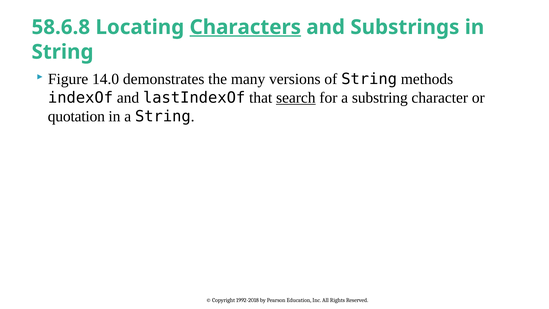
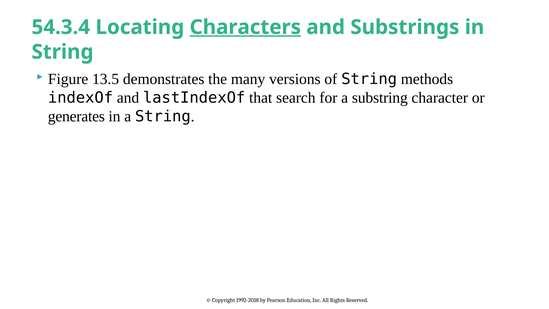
58.6.8: 58.6.8 -> 54.3.4 (61, 27)
14.0: 14.0 -> 13.5 (106, 79)
search underline: present -> none (296, 98)
quotation: quotation -> generates (76, 116)
